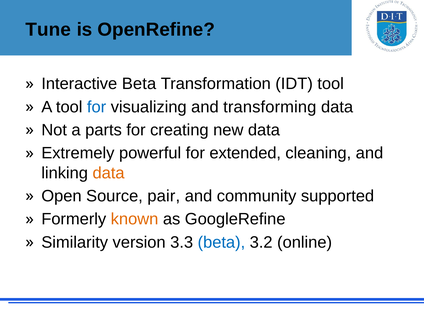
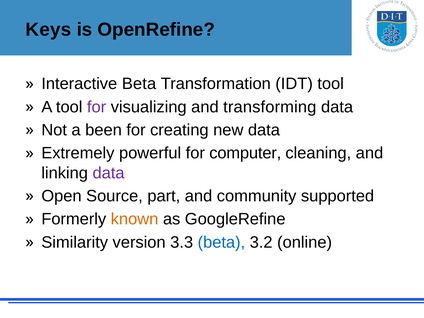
Tune: Tune -> Keys (48, 30)
for colour: blue -> purple (97, 107)
parts: parts -> been (104, 130)
extended: extended -> computer (245, 153)
data colour: orange -> purple (109, 173)
pair: pair -> part (164, 196)
